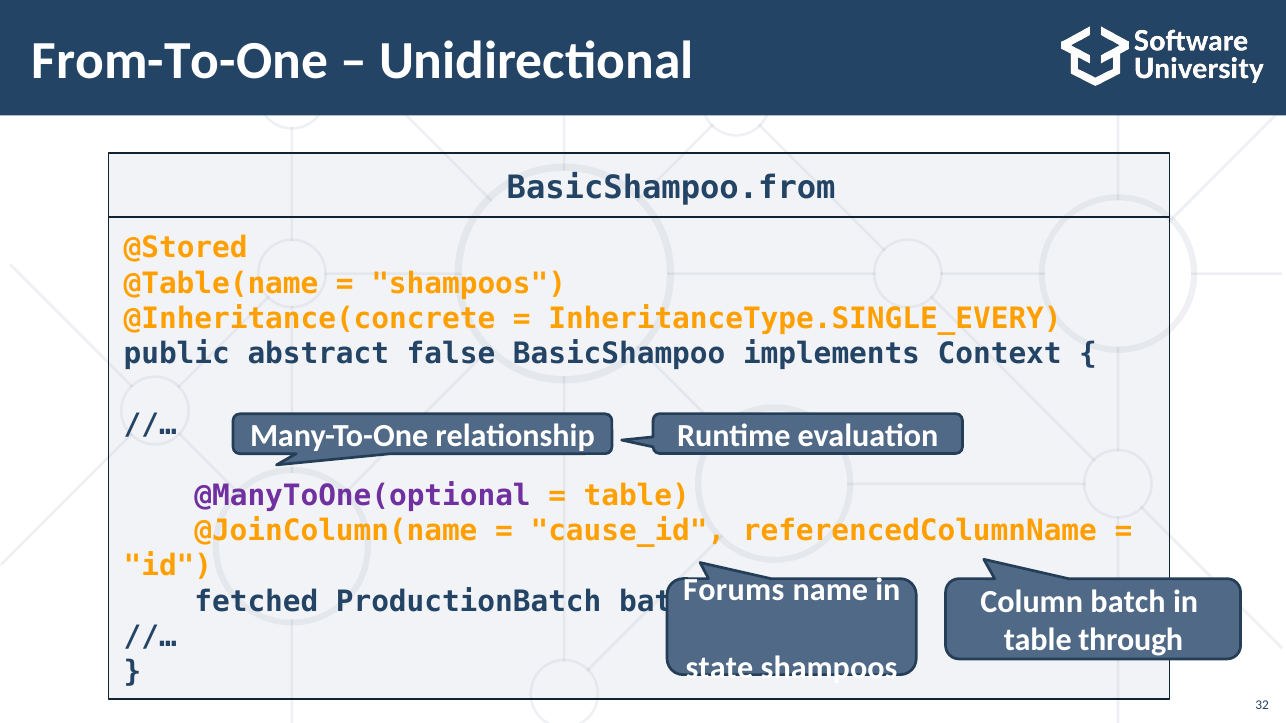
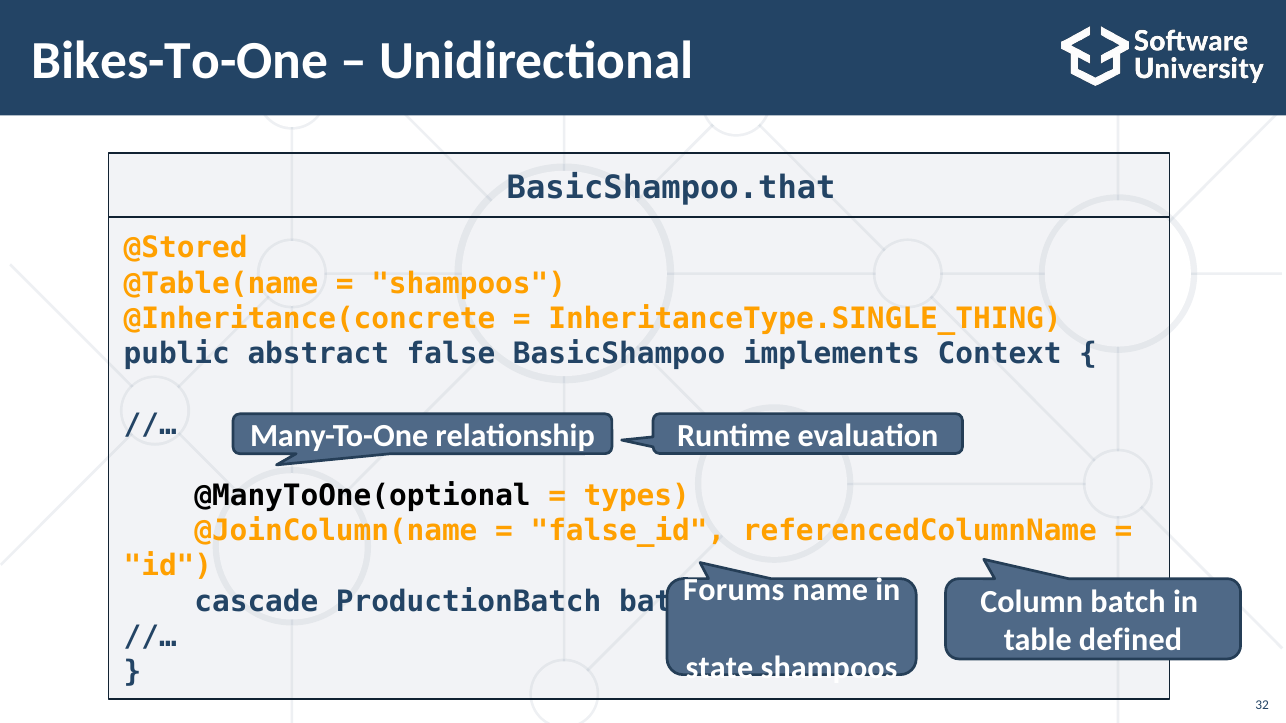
From-To-One: From-To-One -> Bikes-To-One (180, 61)
BasicShampoo.from: BasicShampoo.from -> BasicShampoo.that (671, 188)
InheritanceType.SINGLE_EVERY: InheritanceType.SINGLE_EVERY -> InheritanceType.SINGLE_THING (805, 319)
@ManyToOne(optional colour: purple -> black (363, 496)
table: table -> types (637, 496)
cause_id: cause_id -> false_id (628, 531)
fetched: fetched -> cascade (256, 602)
through: through -> defined (1131, 641)
